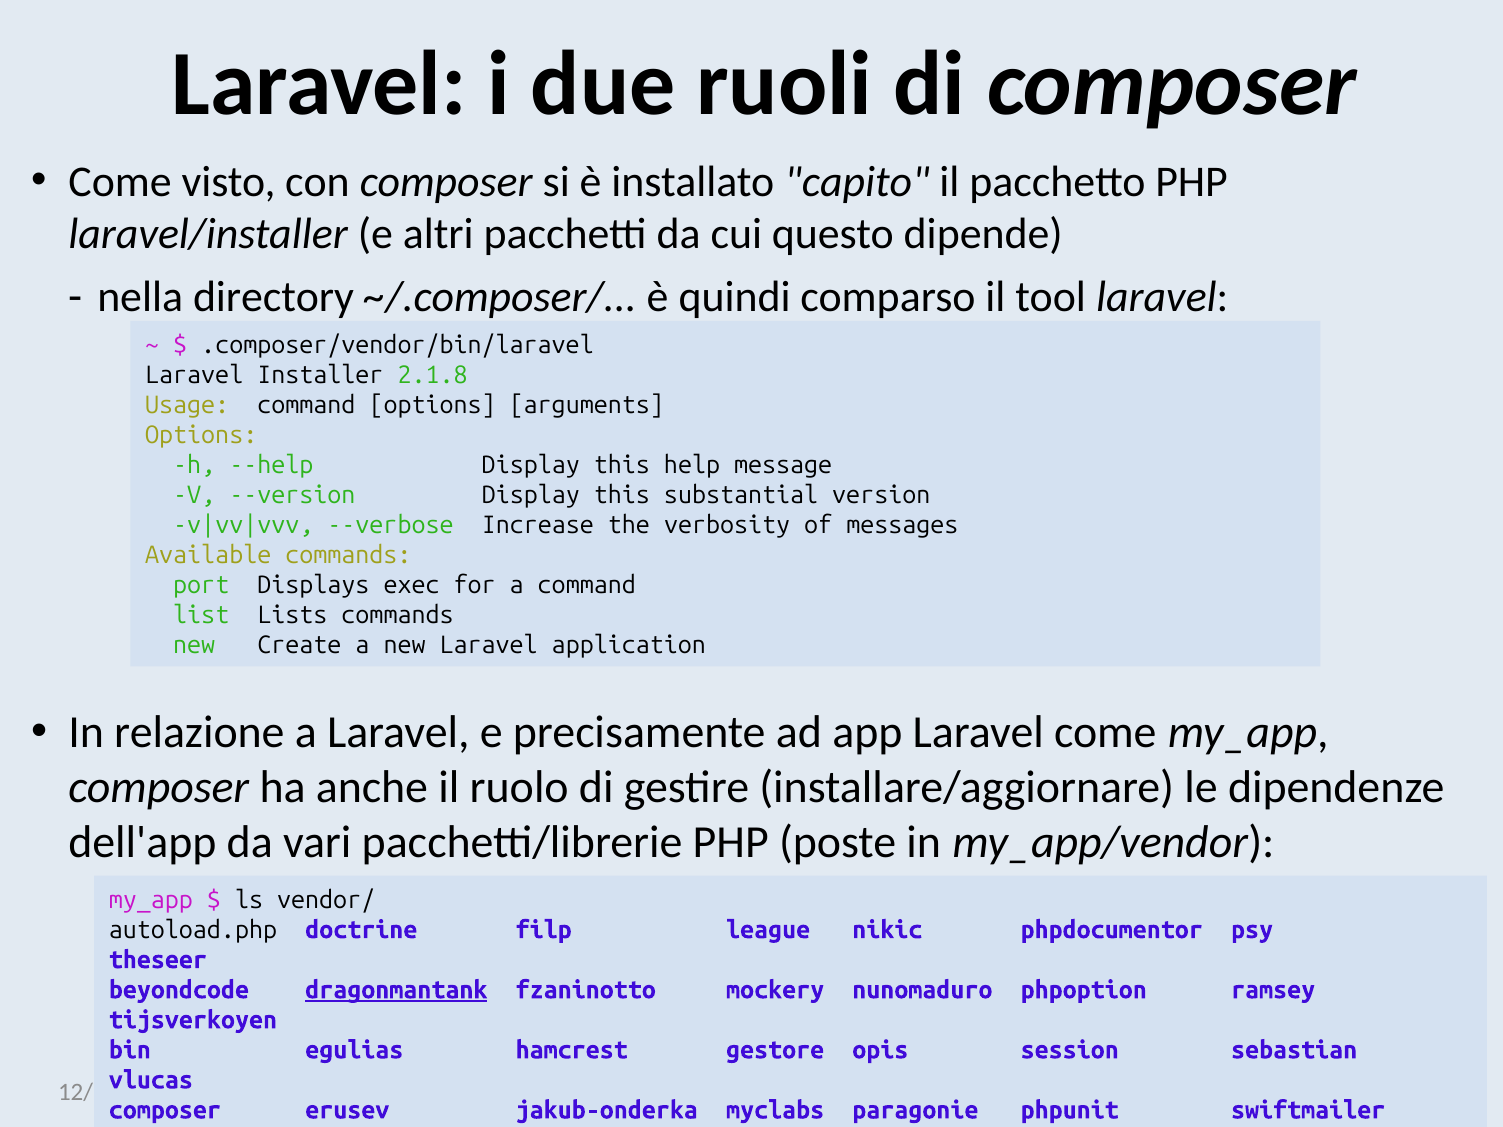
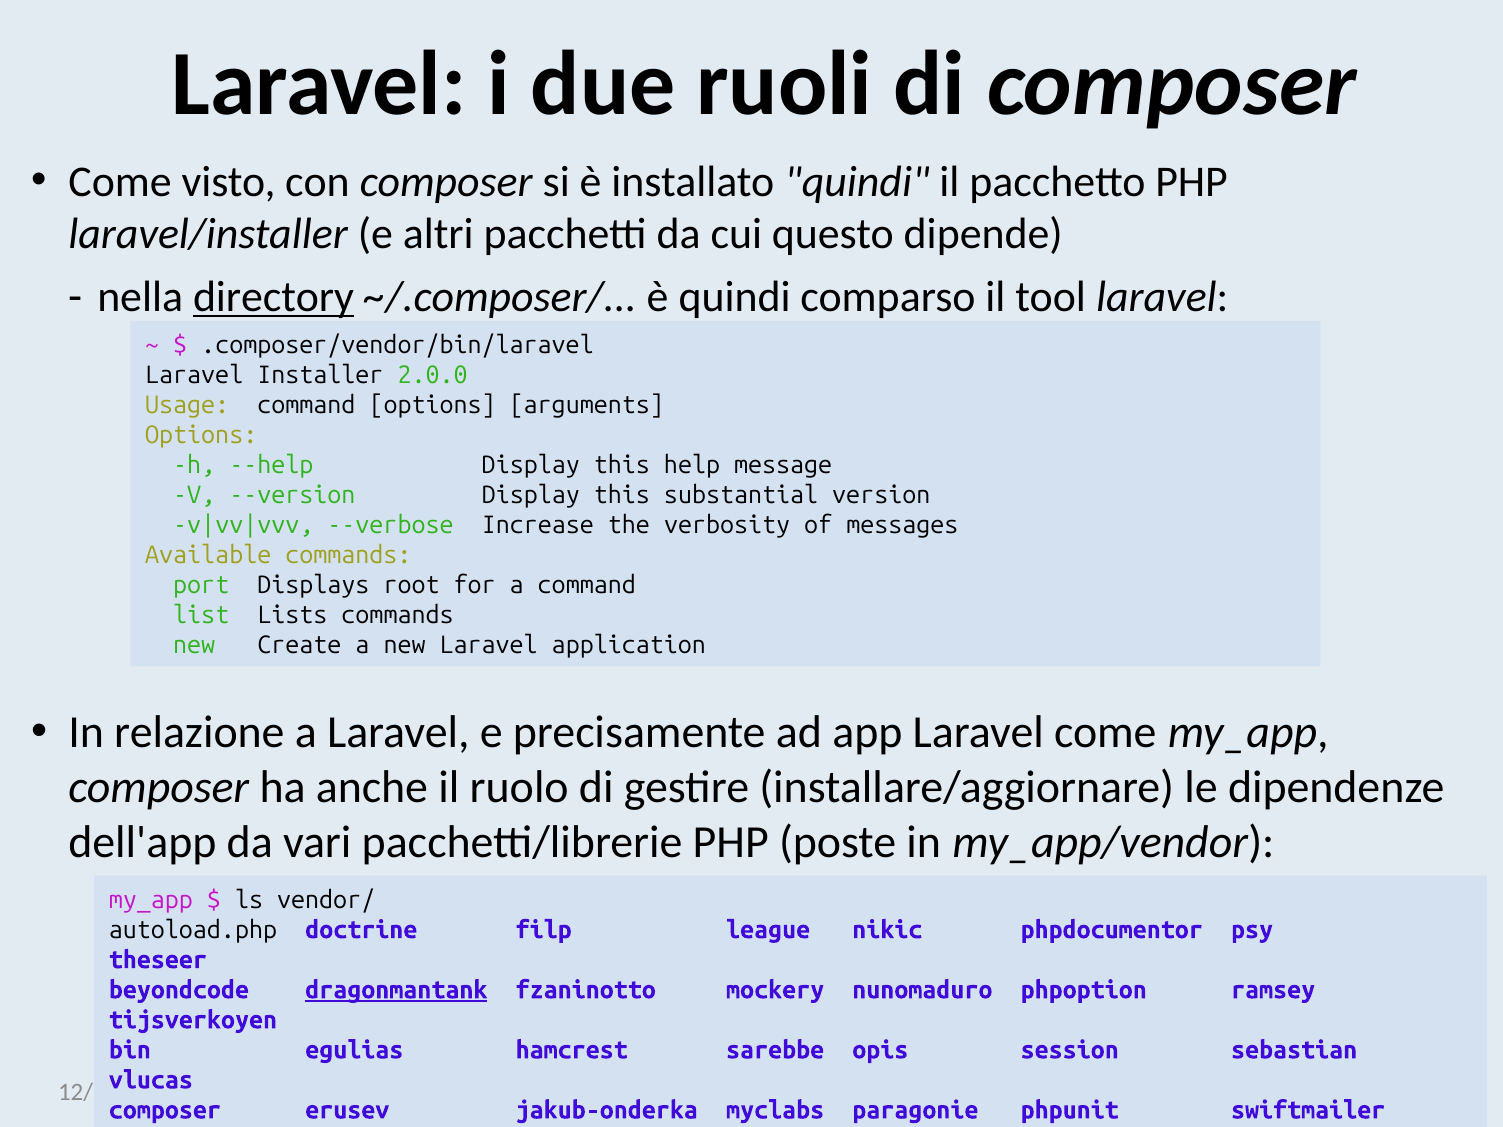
installato capito: capito -> quindi (857, 182)
directory underline: none -> present (273, 297)
2.1.8: 2.1.8 -> 2.0.0 (433, 375)
exec: exec -> root (412, 586)
gestore: gestore -> sarebbe (775, 1050)
